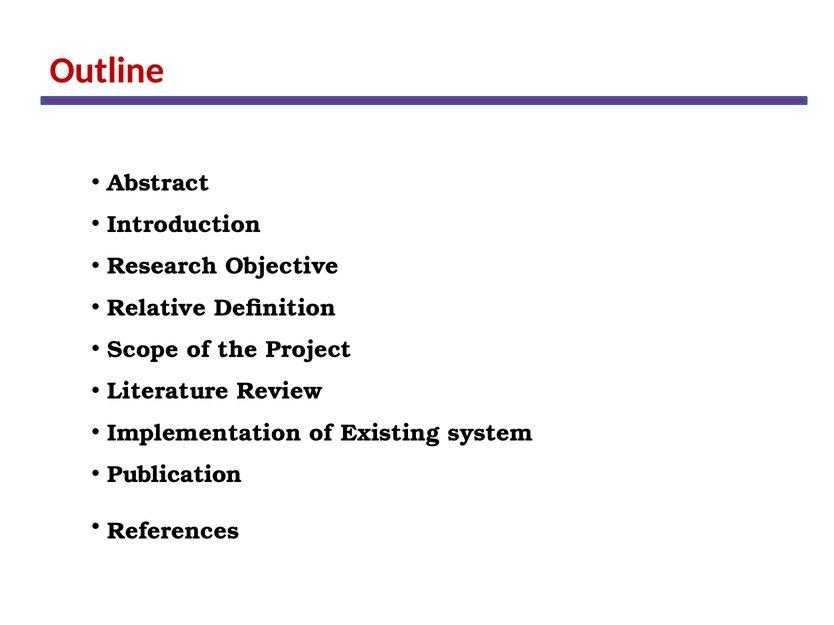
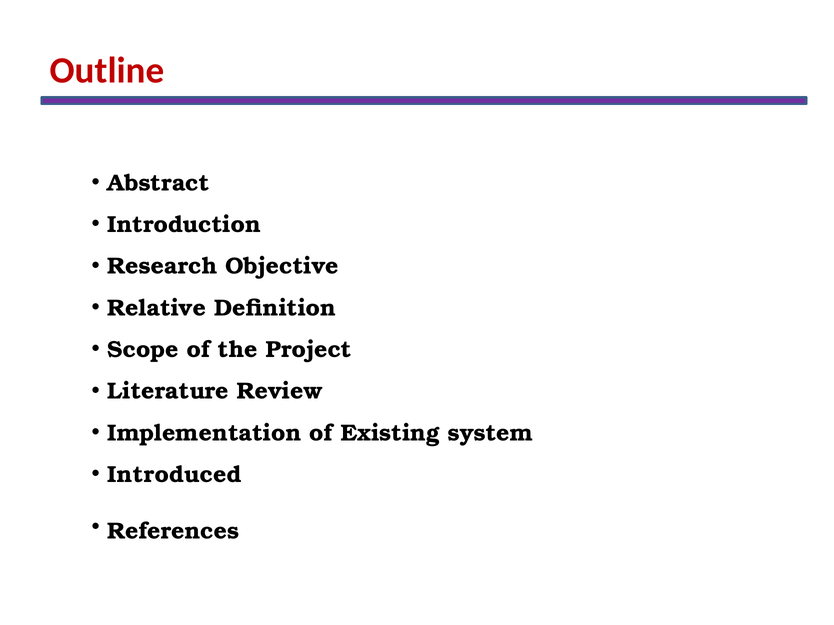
Publication: Publication -> Introduced (175, 475)
